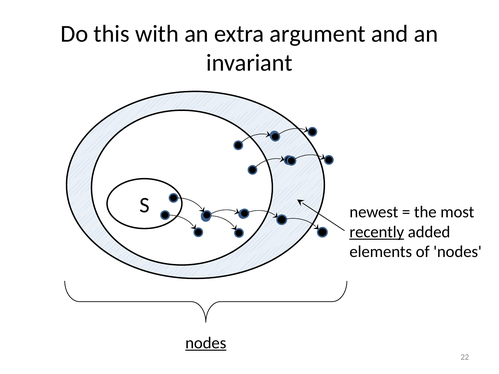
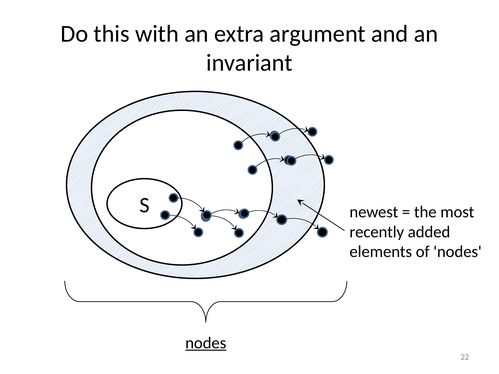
recently underline: present -> none (377, 232)
